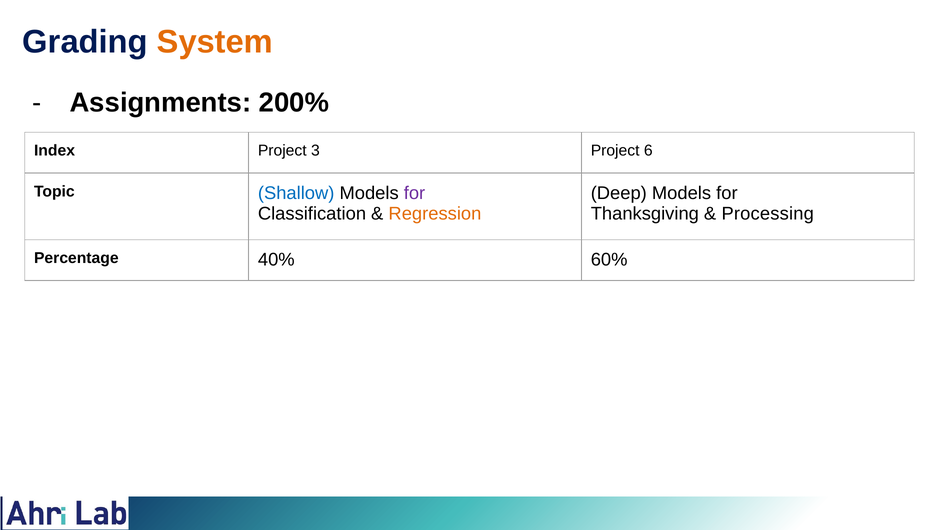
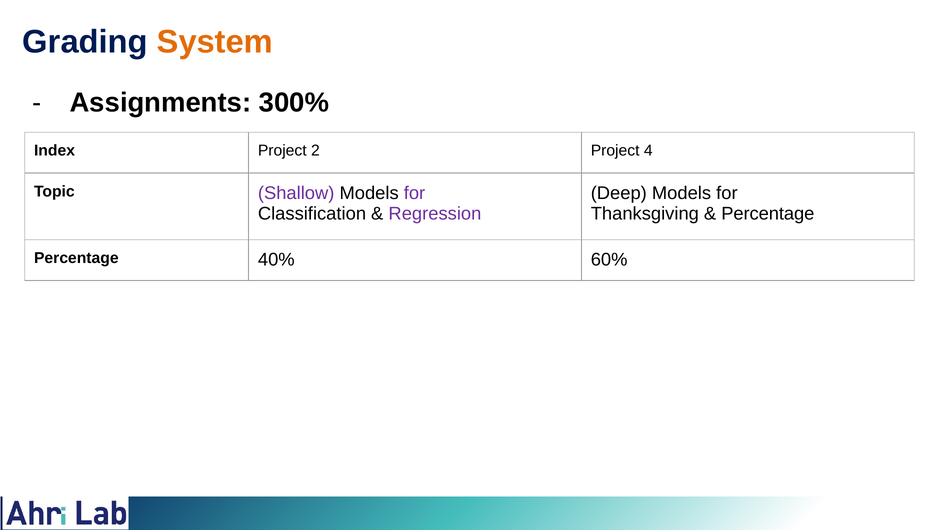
200%: 200% -> 300% (294, 103)
3: 3 -> 2 (315, 151)
6: 6 -> 4 (648, 151)
Shallow colour: blue -> purple (296, 193)
Regression colour: orange -> purple (435, 214)
Processing: Processing -> Percentage (768, 214)
